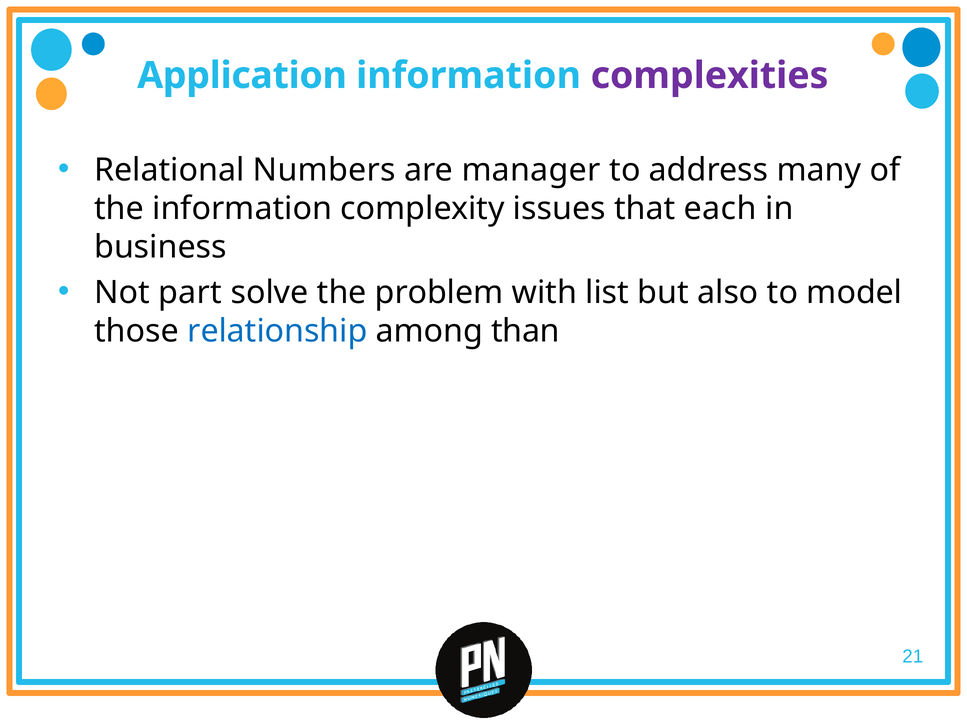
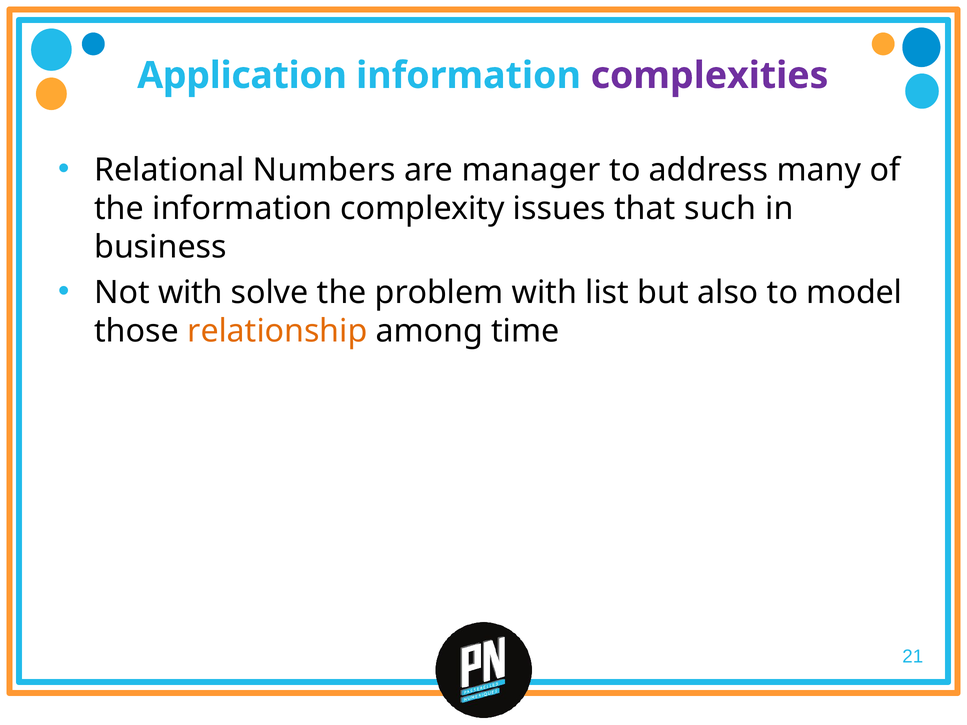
each: each -> such (720, 209)
Not part: part -> with (190, 293)
relationship colour: blue -> orange (277, 331)
than: than -> time (525, 331)
